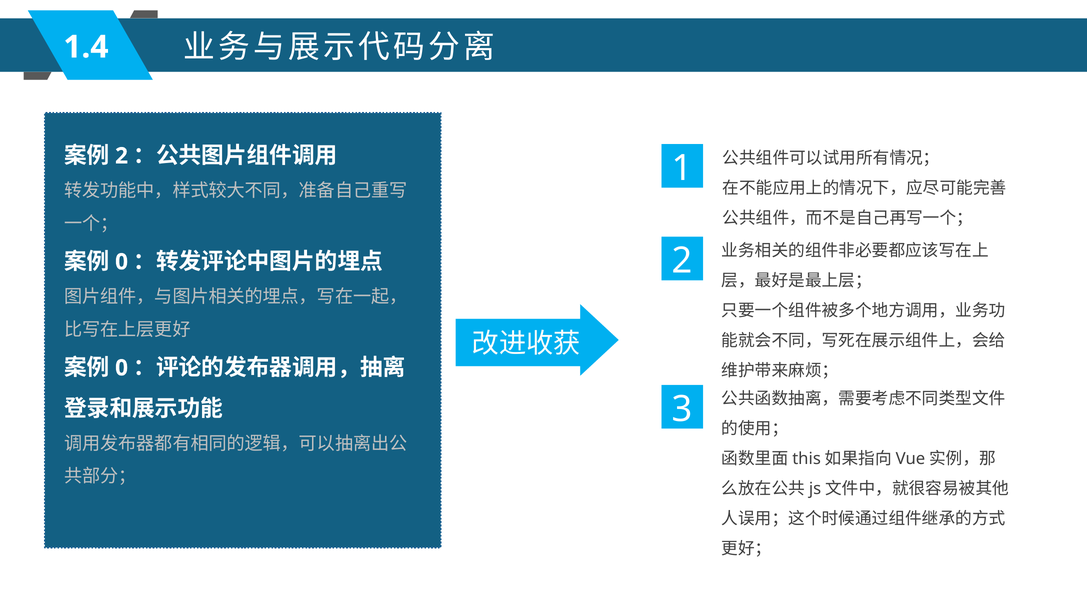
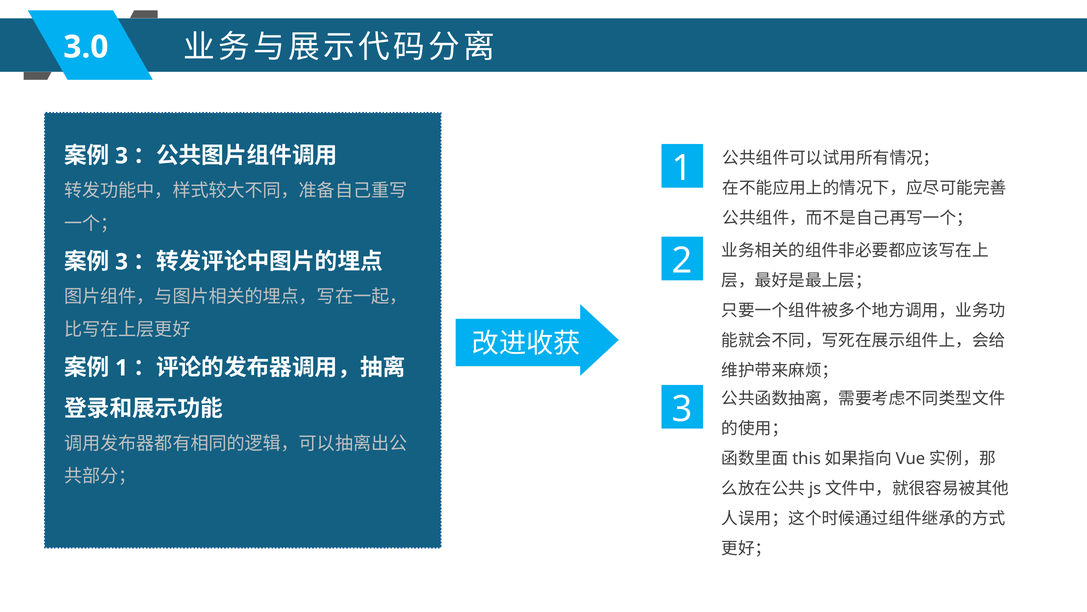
1.4: 1.4 -> 3.0 (86, 47)
2: 2 -> 3 (122, 156)
0: 0 -> 3 (122, 262)
0: 0 -> 1 (122, 368)
